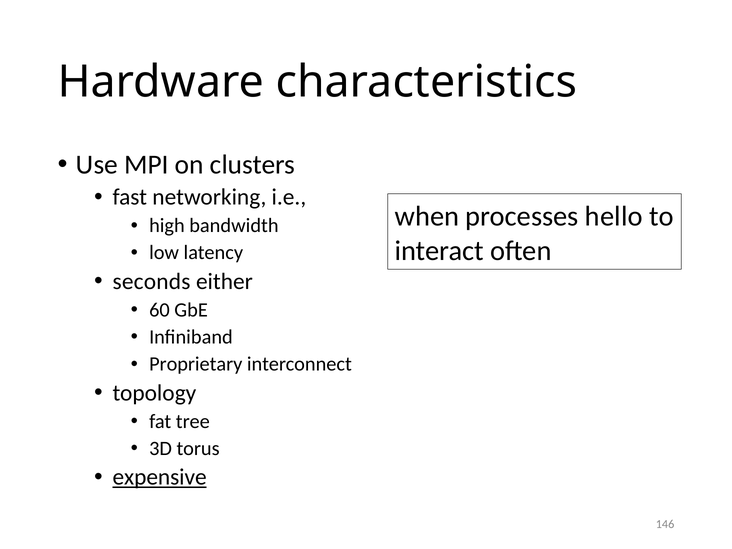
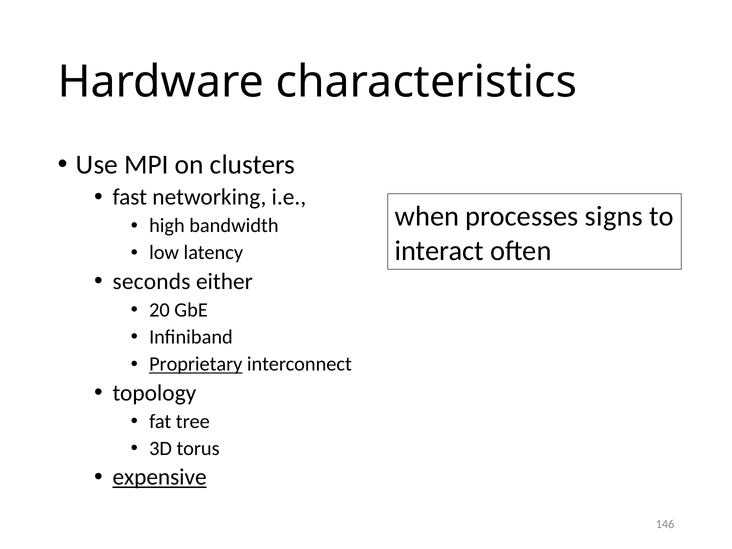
hello: hello -> signs (614, 216)
60: 60 -> 20 (159, 310)
Proprietary underline: none -> present (196, 364)
